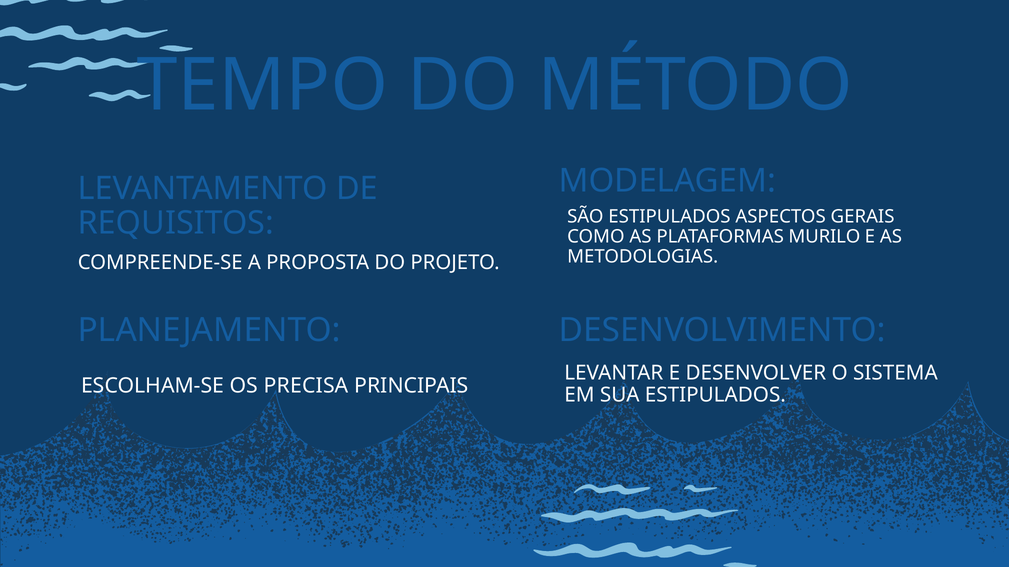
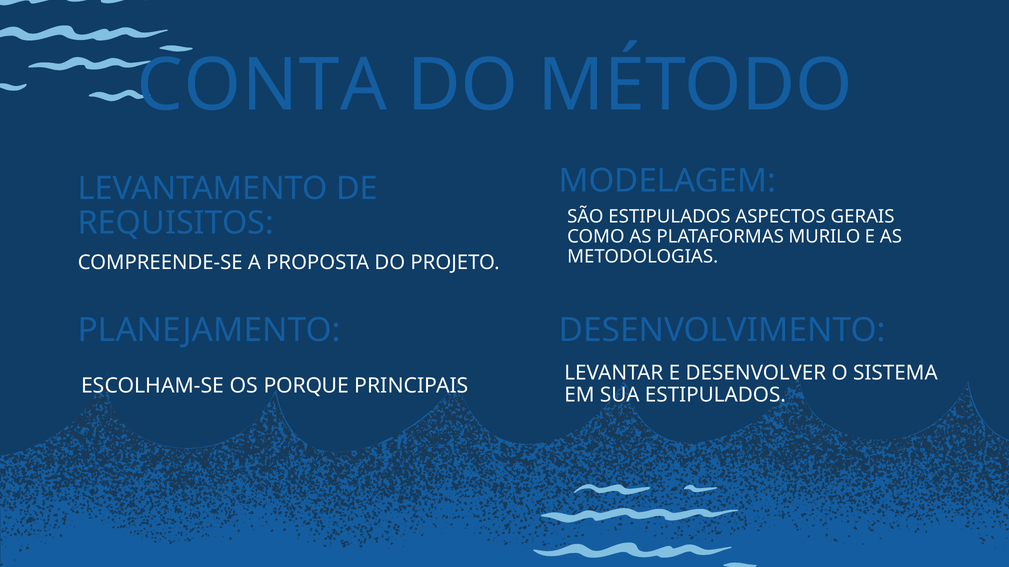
TEMPO: TEMPO -> CONTA (262, 86)
PRECISA: PRECISA -> PORQUE (306, 386)
